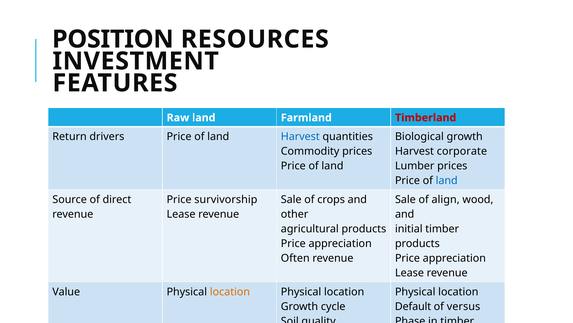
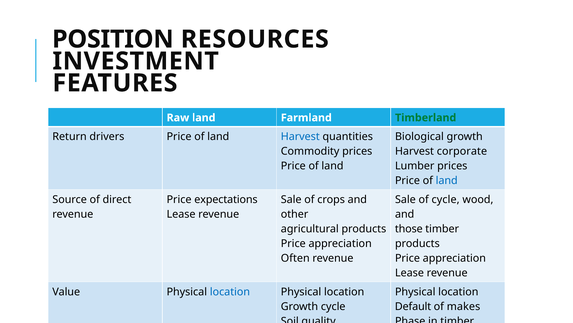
Timberland colour: red -> green (426, 117)
survivorship: survivorship -> expectations (226, 199)
of align: align -> cycle (446, 199)
initial: initial -> those (409, 228)
location colour: orange -> blue (230, 291)
versus: versus -> makes (464, 306)
